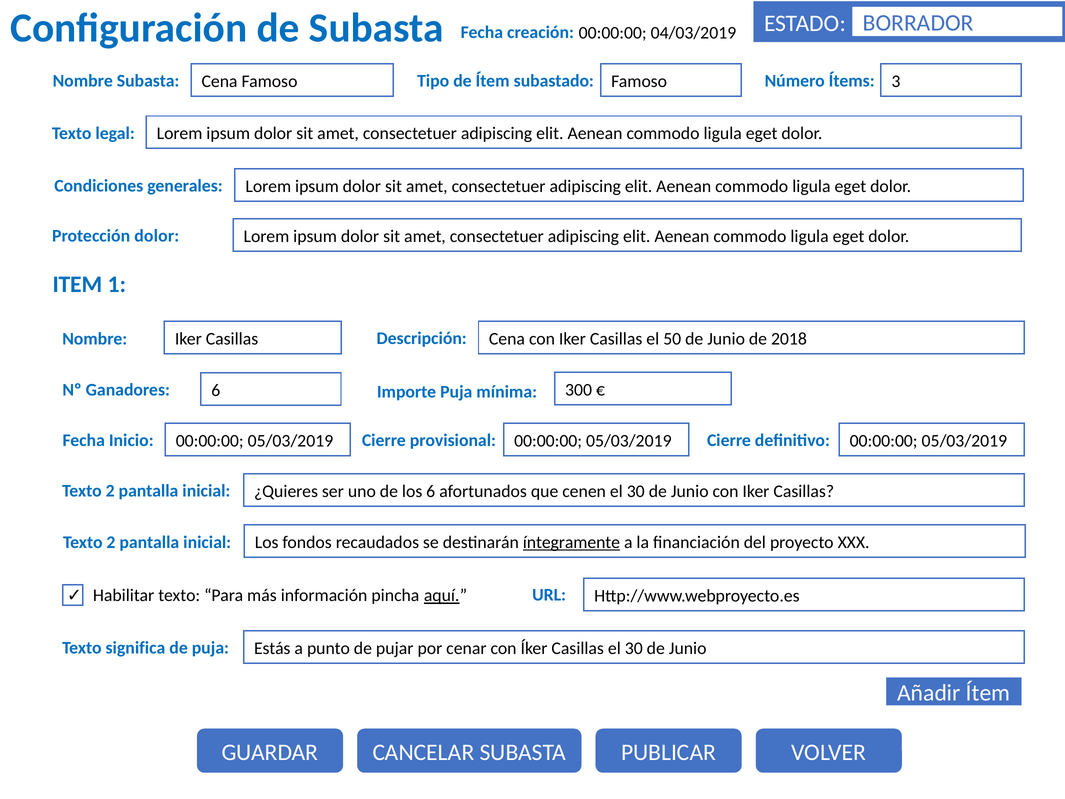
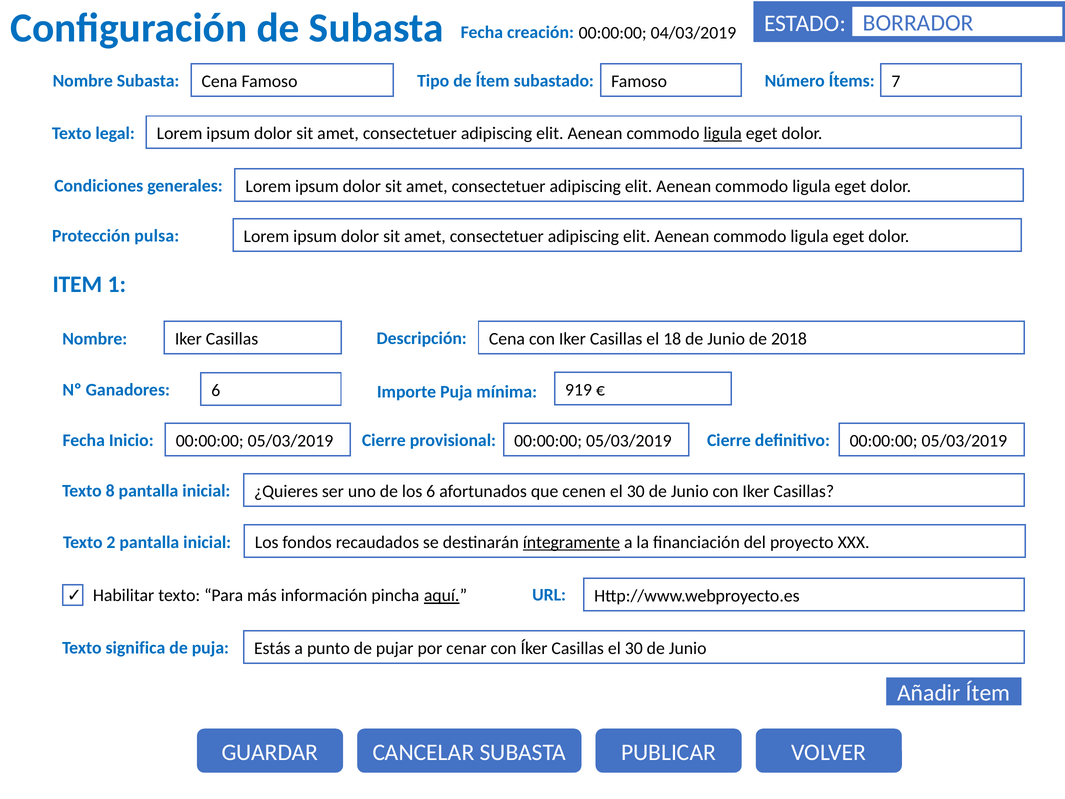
3: 3 -> 7 (896, 81)
ligula underline: none -> present (723, 133)
Protección dolor: dolor -> pulsa (157, 236)
50: 50 -> 18 (672, 339)
300: 300 -> 919 (579, 390)
2: 2 -> 8 (110, 491)
